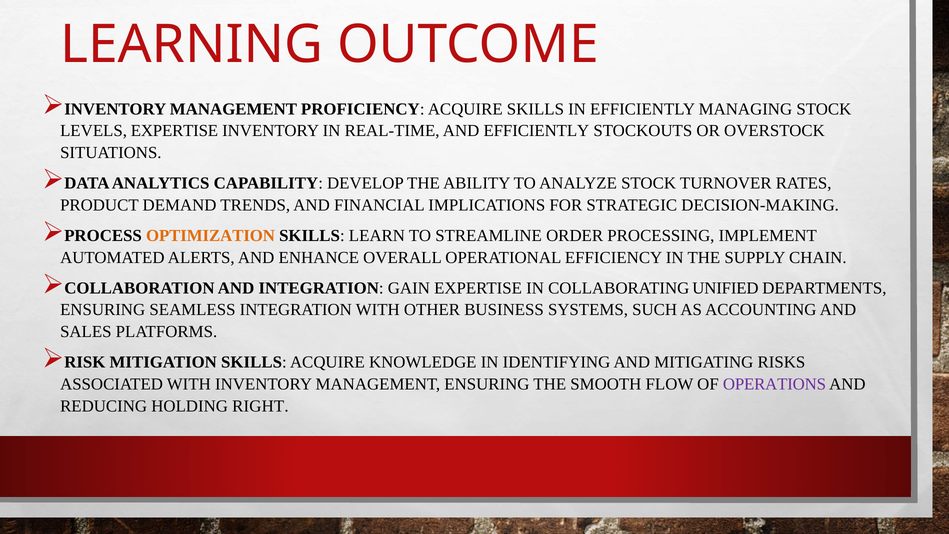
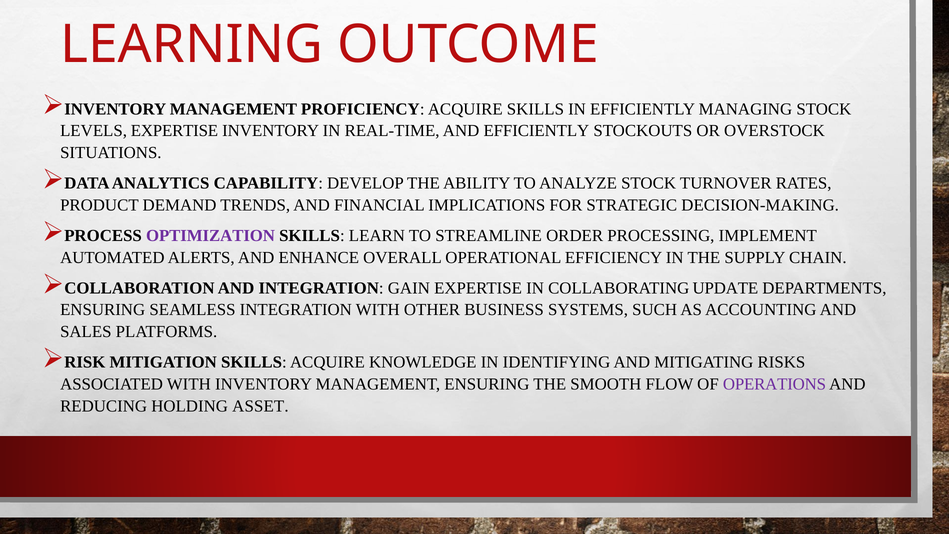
OPTIMIZATION colour: orange -> purple (211, 236)
UNIFIED: UNIFIED -> UPDATE (725, 288)
RIGHT: RIGHT -> ASSET (260, 406)
